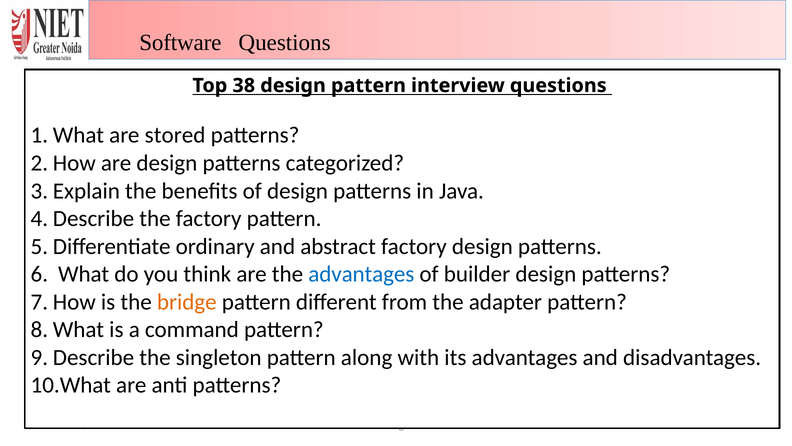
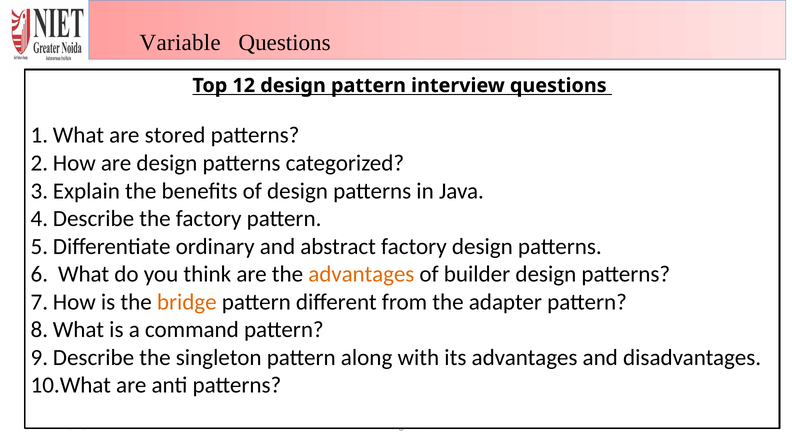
Software: Software -> Variable (180, 43)
38: 38 -> 12 (244, 85)
advantages colour: blue -> orange (361, 274)
